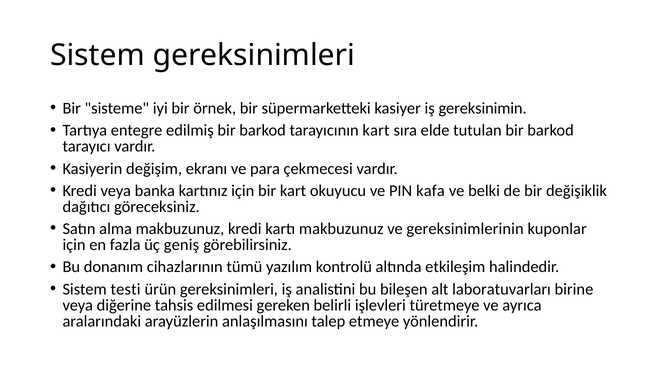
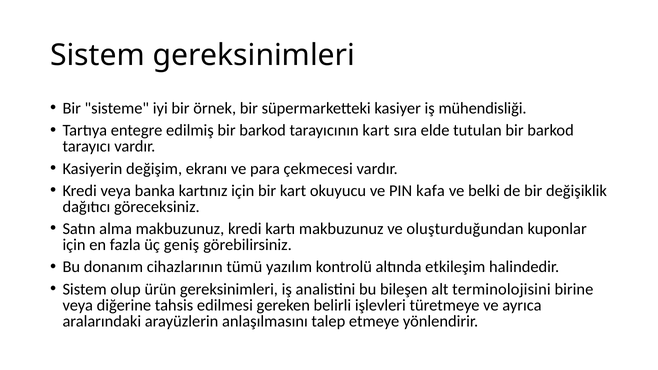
gereksinimin: gereksinimin -> mühendisliği (483, 108)
gereksinimlerinin: gereksinimlerinin -> oluşturduğundan (465, 229)
testi: testi -> olup (126, 289)
laboratuvarları: laboratuvarları -> terminolojisini (501, 289)
